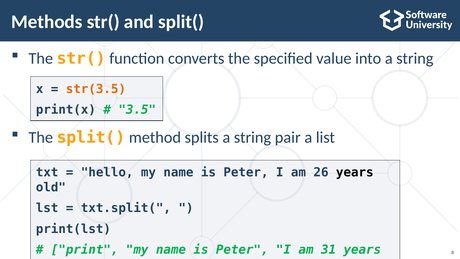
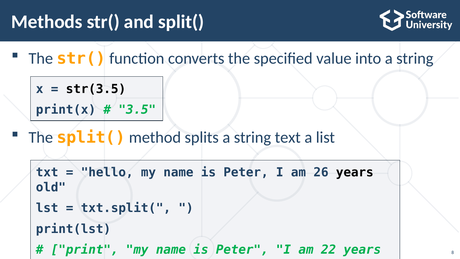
str(3.5 colour: orange -> black (96, 89)
pair: pair -> text (288, 137)
31: 31 -> 22 (329, 249)
